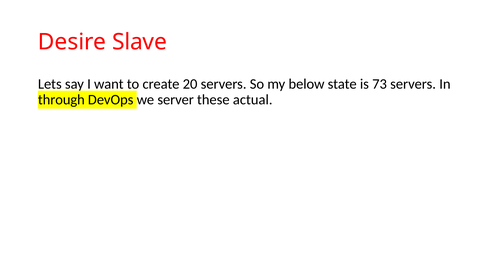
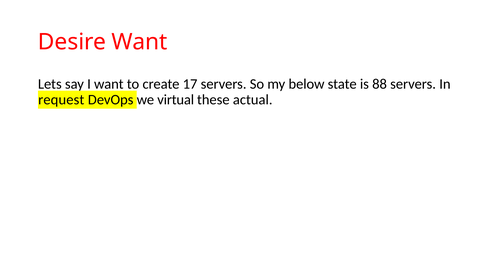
Desire Slave: Slave -> Want (139, 42)
20: 20 -> 17 (190, 84)
73: 73 -> 88 (380, 84)
through: through -> request (61, 100)
server: server -> virtual (176, 100)
